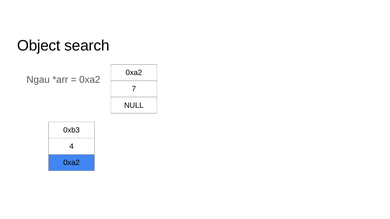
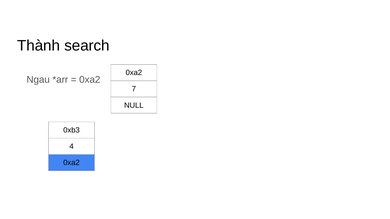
Object: Object -> Thành (39, 46)
